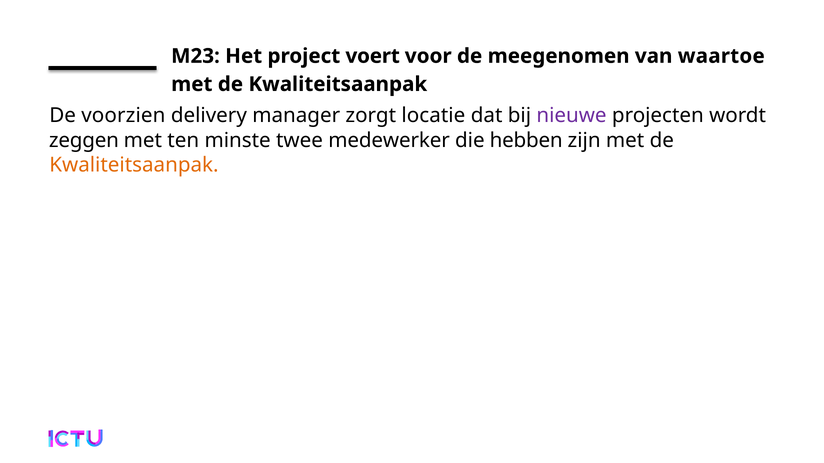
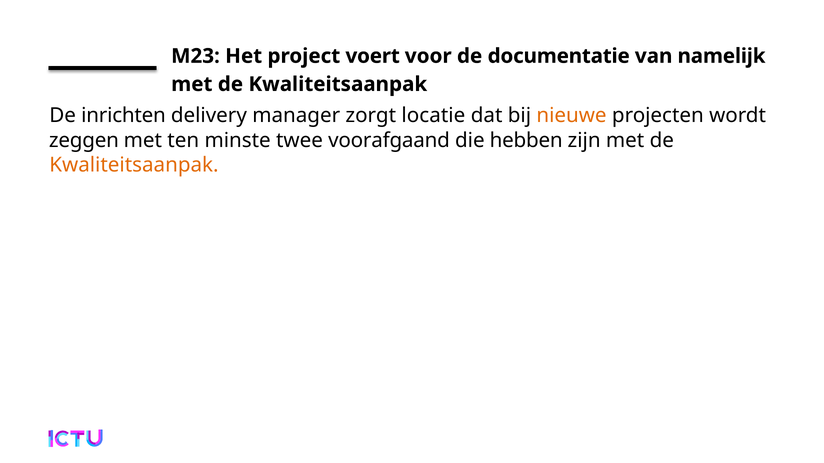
meegenomen: meegenomen -> documentatie (559, 56)
waartoe: waartoe -> namelijk (722, 56)
voorzien: voorzien -> inrichten (124, 116)
nieuwe colour: purple -> orange (572, 116)
medewerker: medewerker -> voorafgaand (389, 140)
